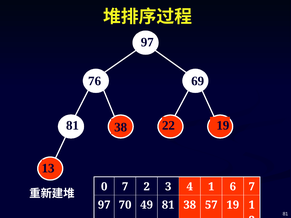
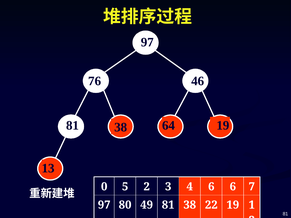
69: 69 -> 46 (198, 81)
22: 22 -> 64 (168, 126)
0 7: 7 -> 5 (125, 187)
4 1: 1 -> 6 (211, 187)
70: 70 -> 80 (125, 205)
57: 57 -> 22 (211, 205)
